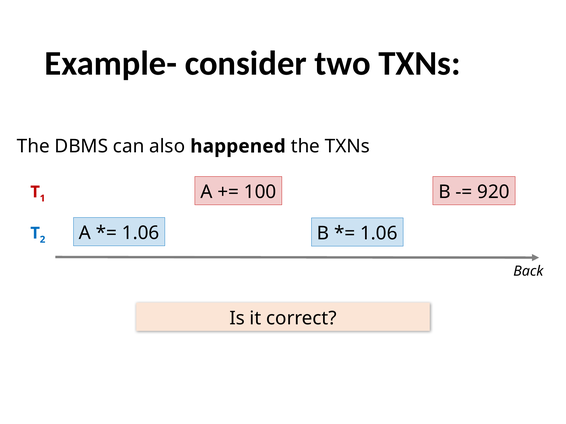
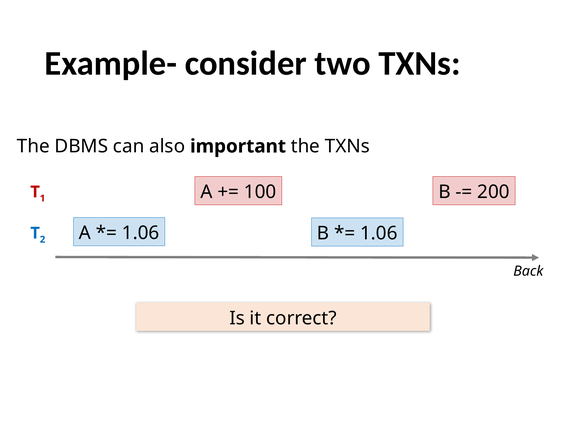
happened: happened -> important (238, 146)
920: 920 -> 200 (493, 192)
